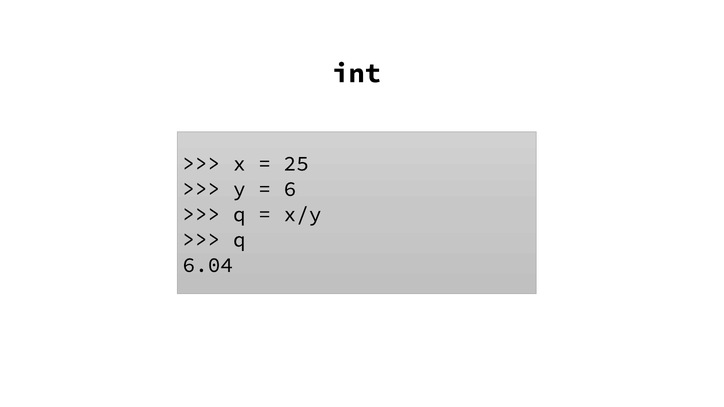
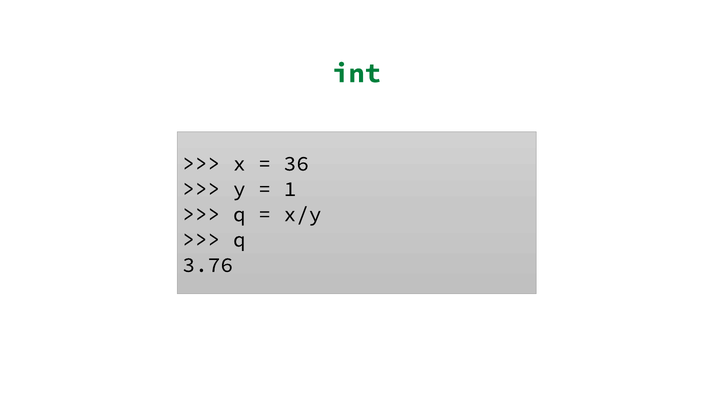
int colour: black -> green (357, 73)
25: 25 -> 36 (296, 164)
6: 6 -> 1 (290, 189)
6.04: 6.04 -> 3.76 (208, 265)
